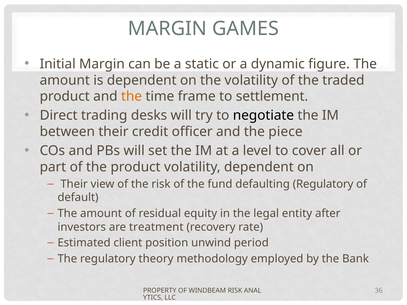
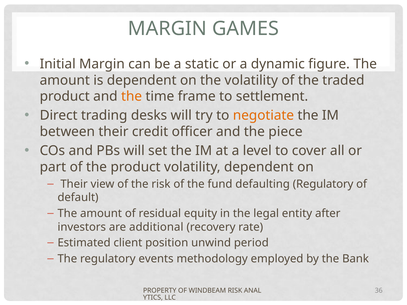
negotiate colour: black -> orange (263, 116)
treatment: treatment -> additional (156, 227)
theory: theory -> events (156, 259)
